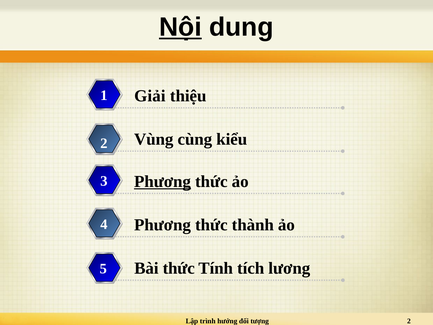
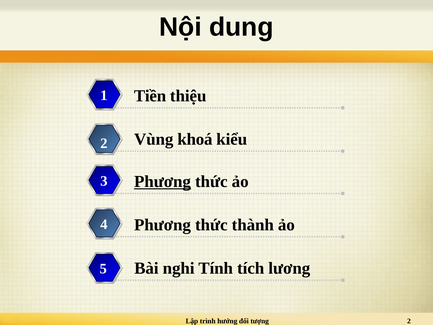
Nội underline: present -> none (180, 27)
Giải: Giải -> Tiền (150, 96)
cùng: cùng -> khoá (195, 139)
thức: thức -> nghi (179, 268)
